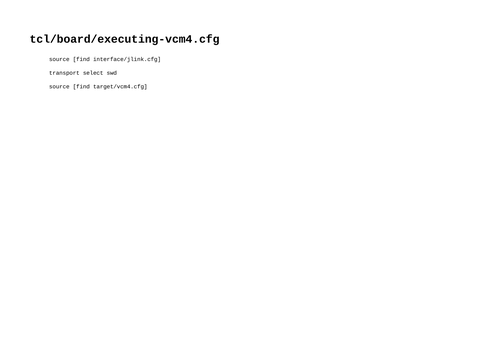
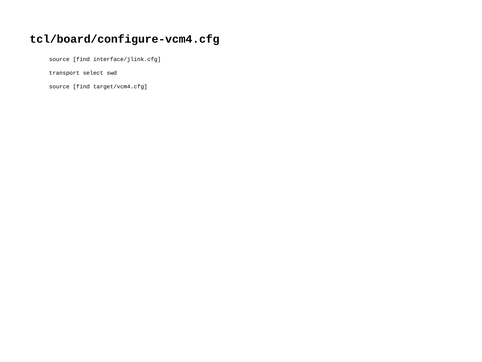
tcl/board/executing-vcm4.cfg: tcl/board/executing-vcm4.cfg -> tcl/board/configure-vcm4.cfg (125, 39)
